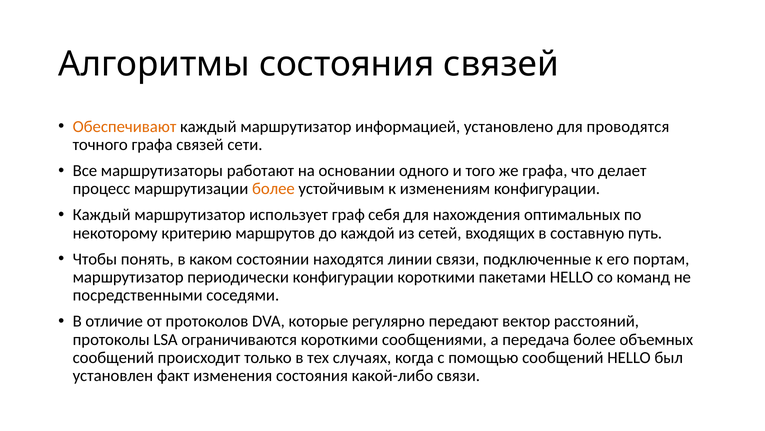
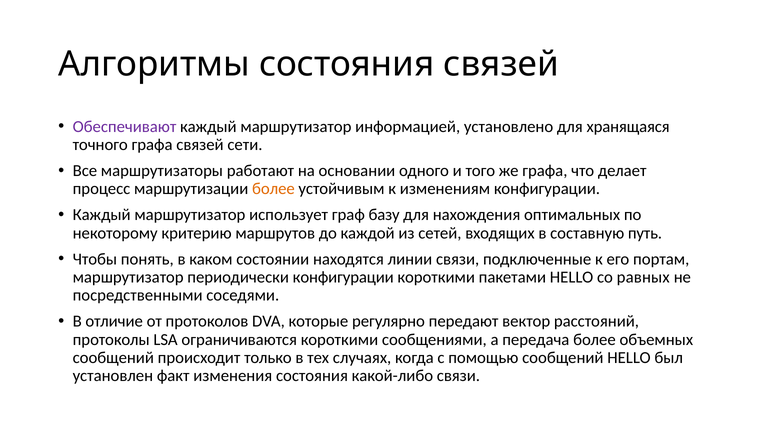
Обеспечивают colour: orange -> purple (125, 126)
проводятся: проводятся -> хранящаяся (628, 126)
себя: себя -> базу (384, 215)
команд: команд -> равных (643, 277)
